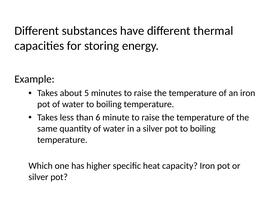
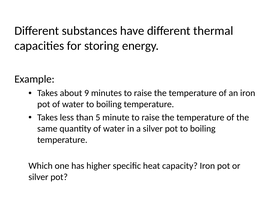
5: 5 -> 9 (87, 93)
6: 6 -> 5 (98, 117)
